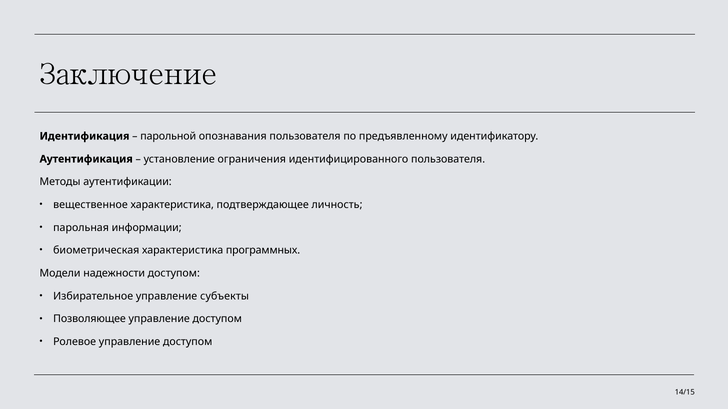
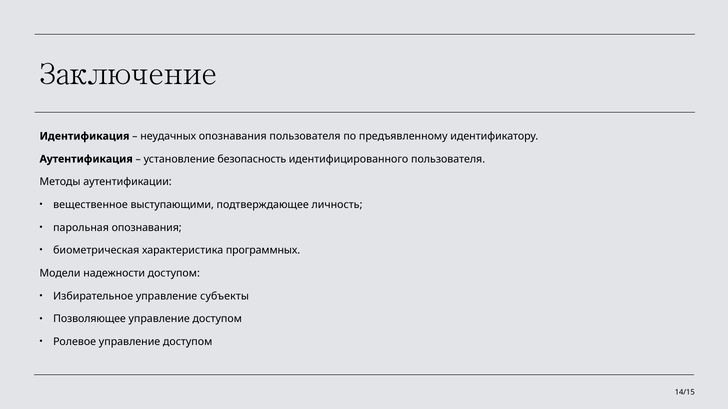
парольной: парольной -> неудачных (168, 136)
ограничения: ограничения -> безопасность (252, 159)
вещественное характеристика: характеристика -> выступающими (172, 205)
парольная информации: информации -> опознавания (147, 228)
